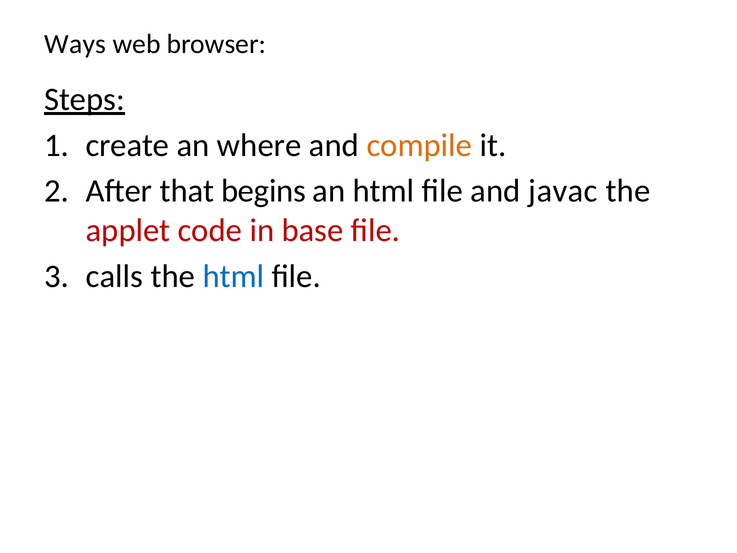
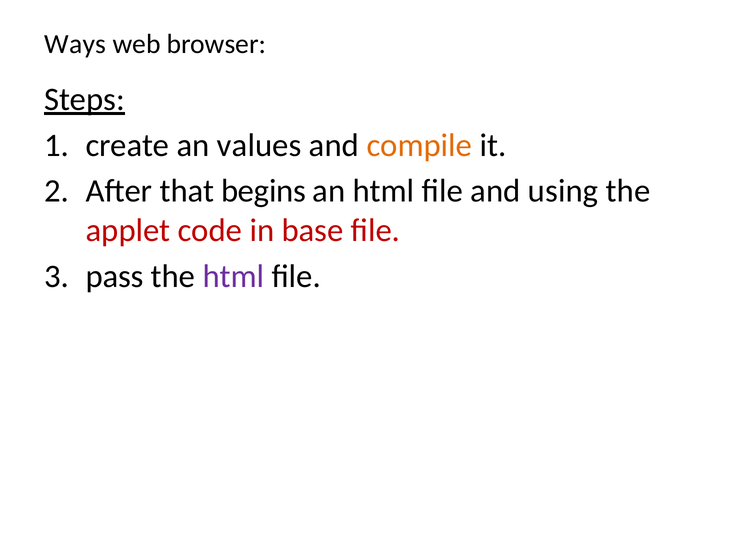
where: where -> values (259, 145)
javac: javac -> using (563, 191)
calls: calls -> pass (115, 276)
html colour: blue -> purple (233, 276)
